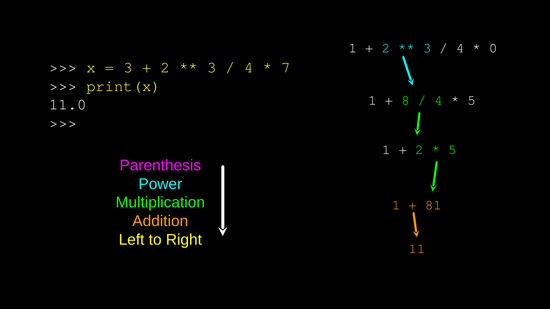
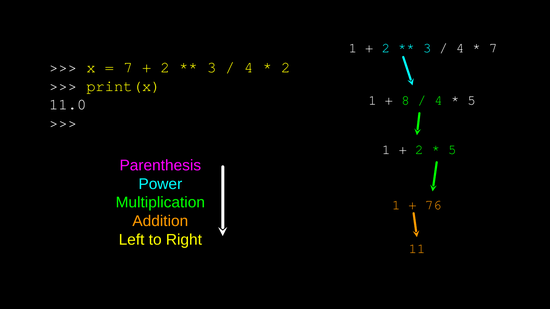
0: 0 -> 7 (493, 48)
3: 3 -> 7 (128, 68)
7: 7 -> 2 (286, 68)
81: 81 -> 76 (433, 205)
